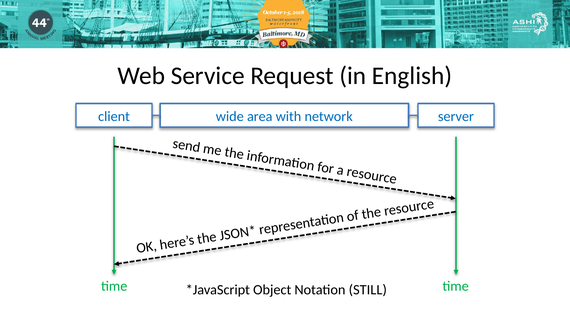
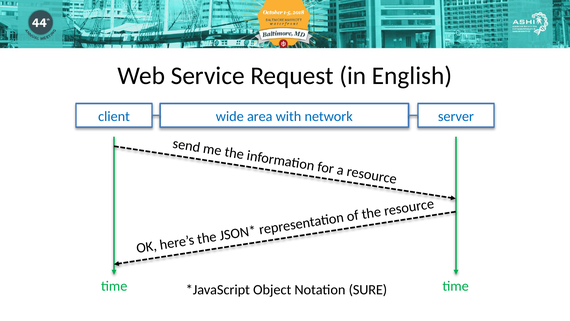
STILL: STILL -> SURE (368, 289)
